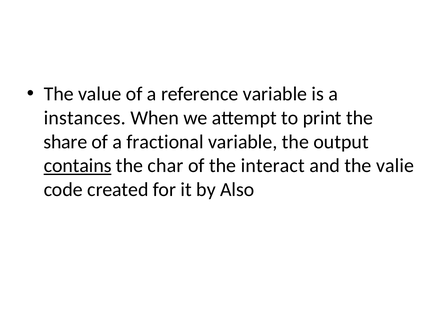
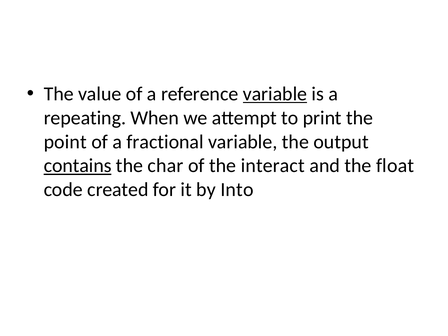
variable underline: none -> present (275, 94)
instances: instances -> repeating (85, 118)
share: share -> point (65, 142)
valie: valie -> float (395, 166)
Also: Also -> Into (237, 190)
